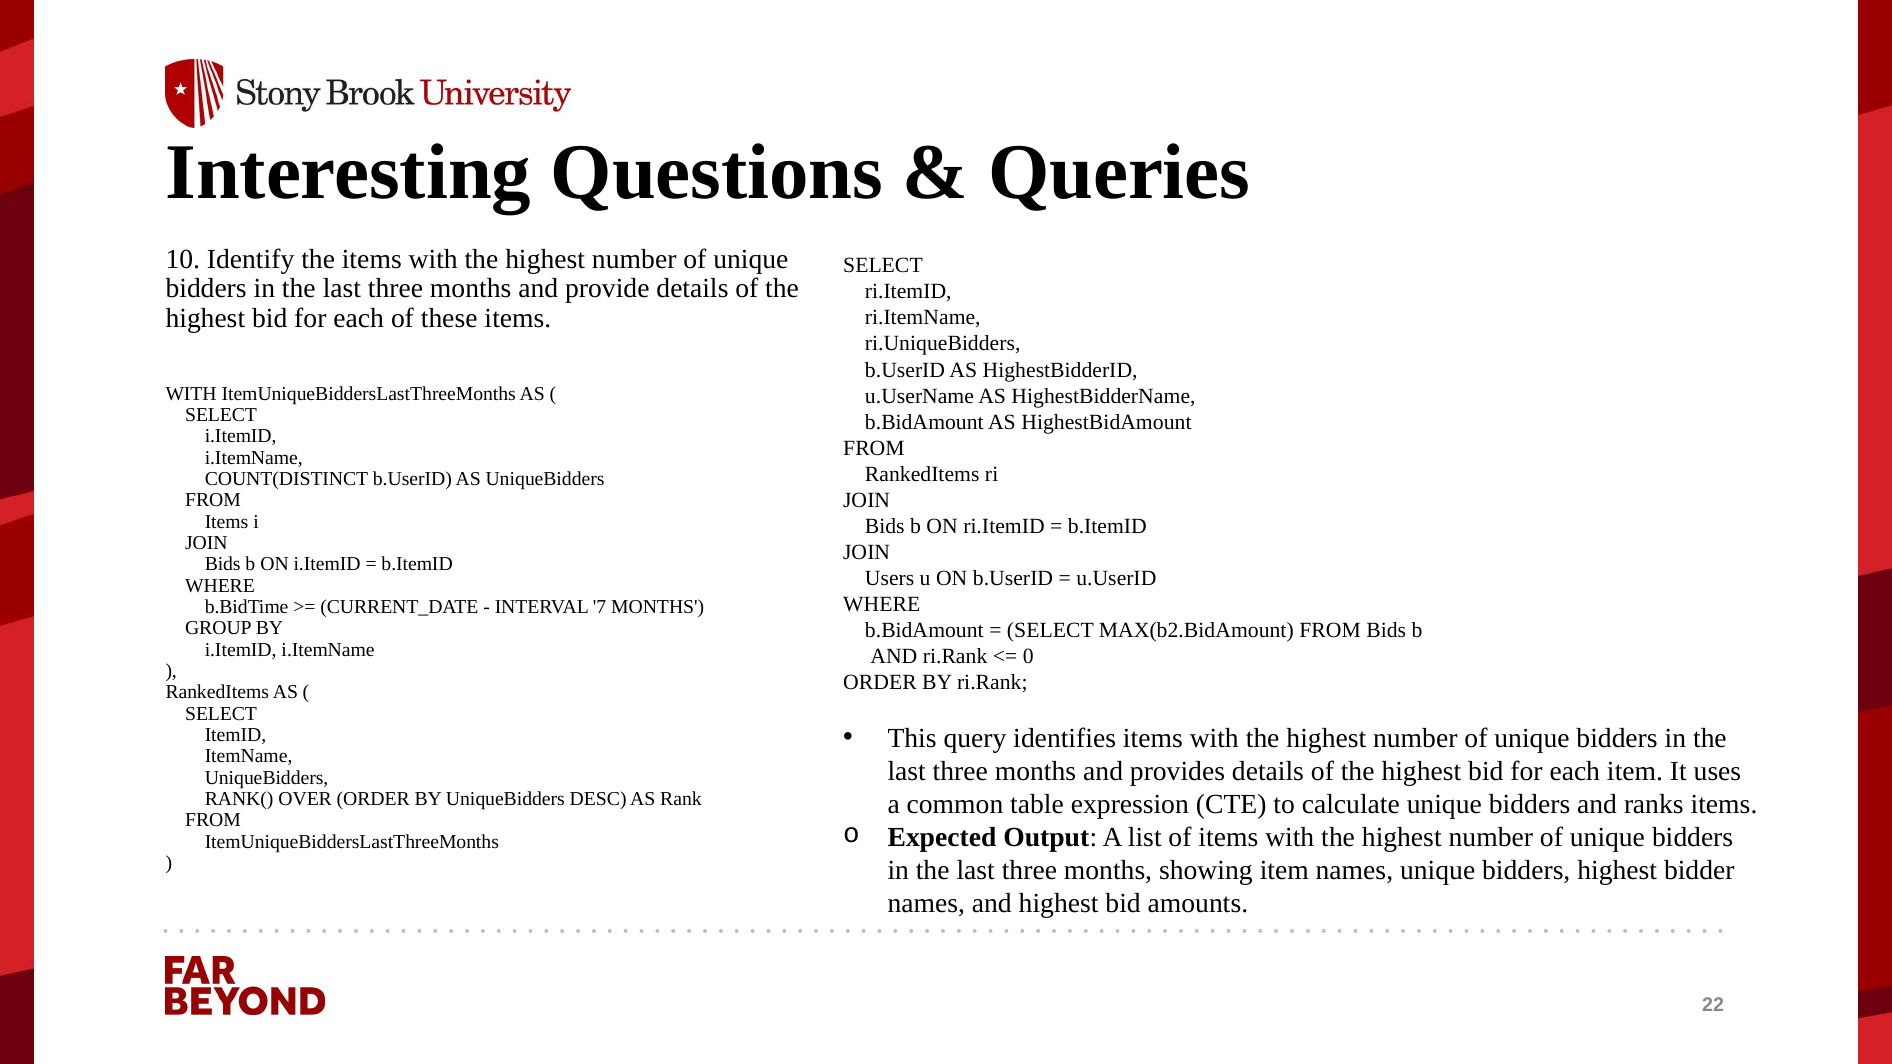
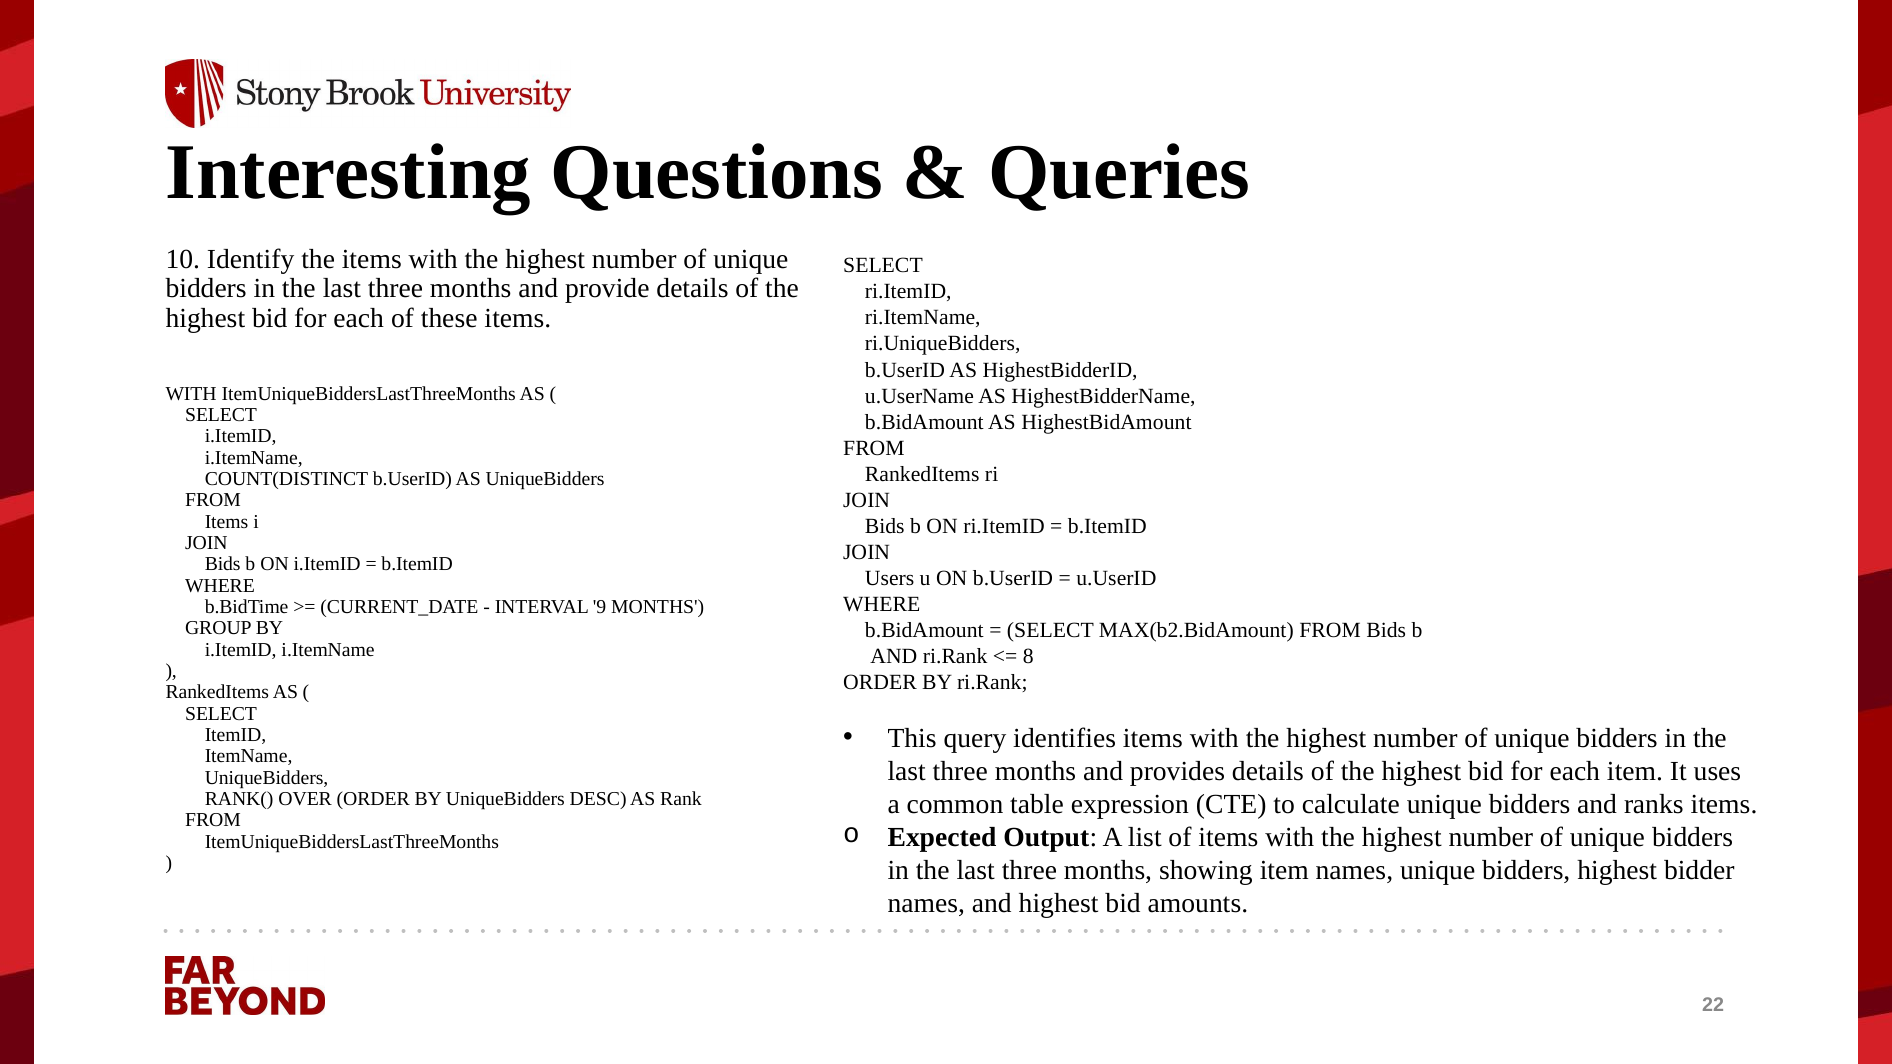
7: 7 -> 9 (600, 607)
0: 0 -> 8 (1028, 656)
